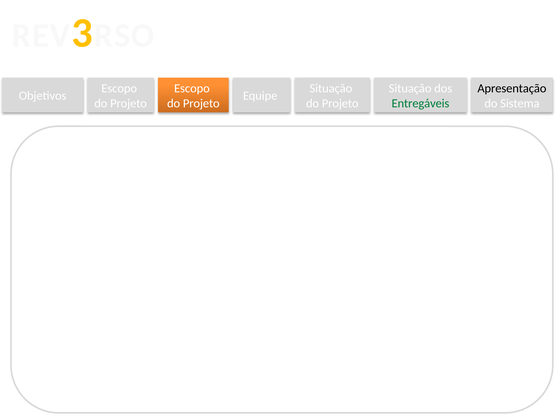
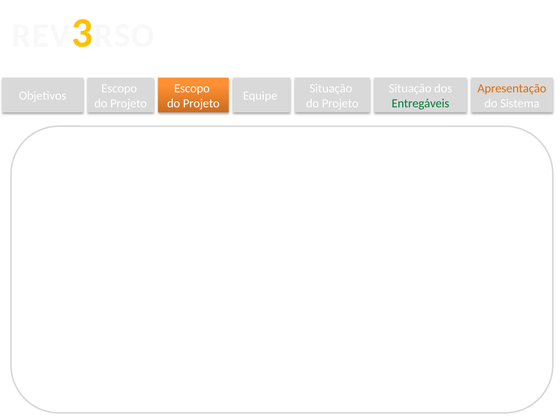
Apresentação colour: black -> orange (512, 88)
